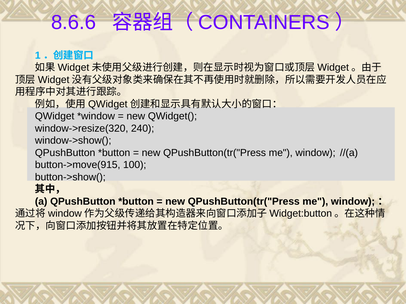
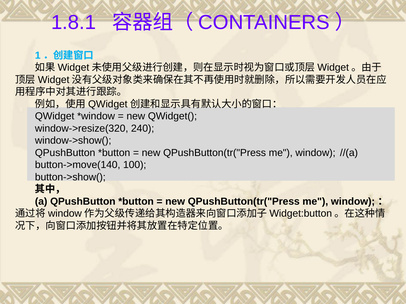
8.6.6: 8.6.6 -> 1.8.1 (74, 23)
button->move(915: button->move(915 -> button->move(140 (78, 165)
